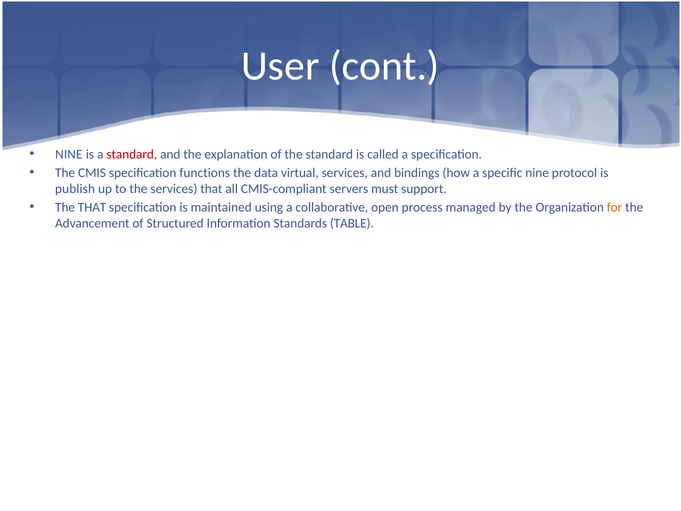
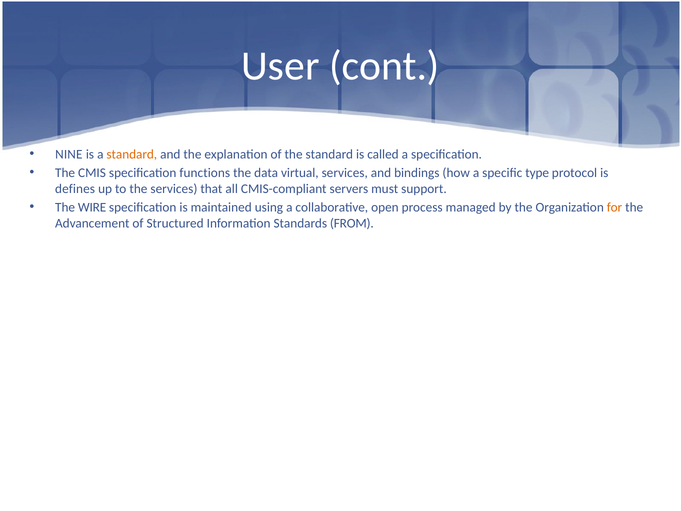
standard colour: red -> orange (132, 154)
specific nine: nine -> type (537, 173)
publish: publish -> defines (75, 189)
The THAT: THAT -> WIRE (92, 207)
TABLE: TABLE -> FROM (352, 223)
